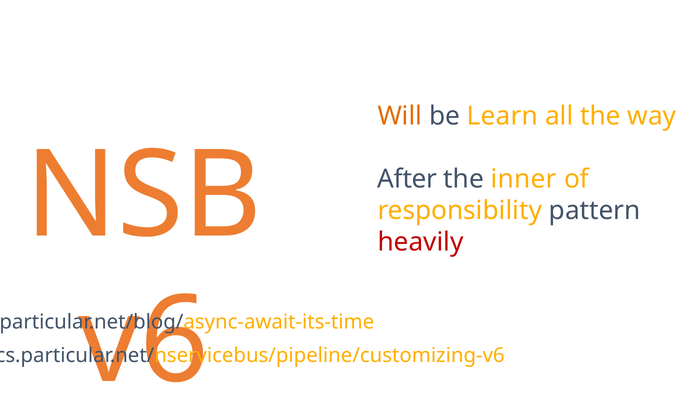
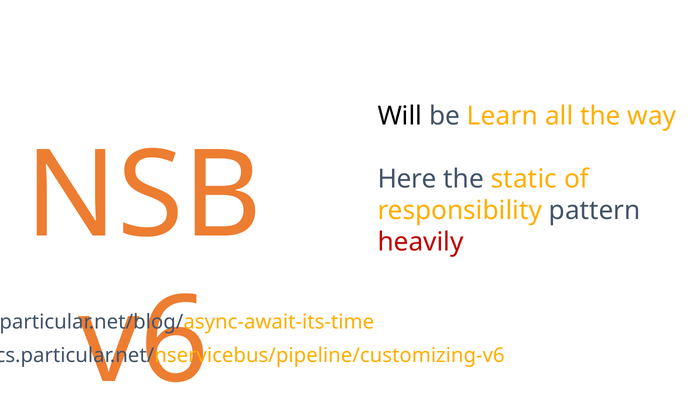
Will colour: orange -> black (400, 116)
After: After -> Here (407, 179)
inner: inner -> static (524, 179)
